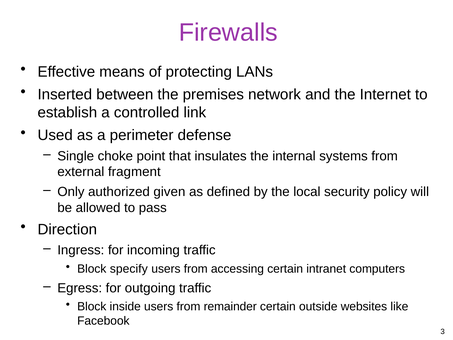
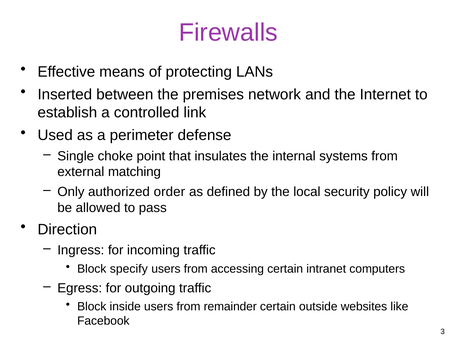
fragment: fragment -> matching (134, 172)
given: given -> order (169, 192)
